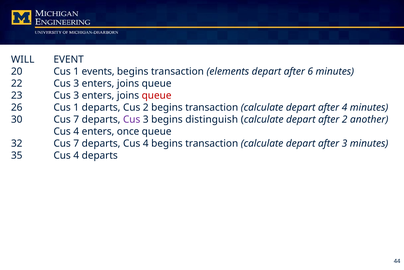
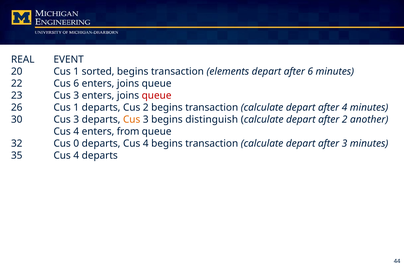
WILL: WILL -> REAL (23, 59)
events: events -> sorted (98, 71)
22 Cus 3: 3 -> 6 (76, 83)
30 Cus 7: 7 -> 3 (76, 119)
Cus colour: purple -> orange (132, 119)
once: once -> from (128, 131)
32 Cus 7: 7 -> 0 (76, 143)
